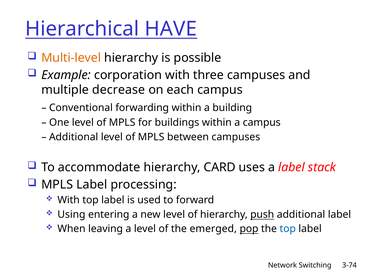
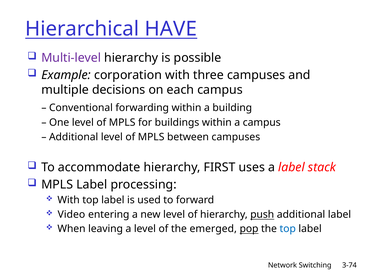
Multi-level colour: orange -> purple (71, 58)
decrease: decrease -> decisions (119, 90)
CARD: CARD -> FIRST (220, 167)
Using: Using -> Video (71, 214)
